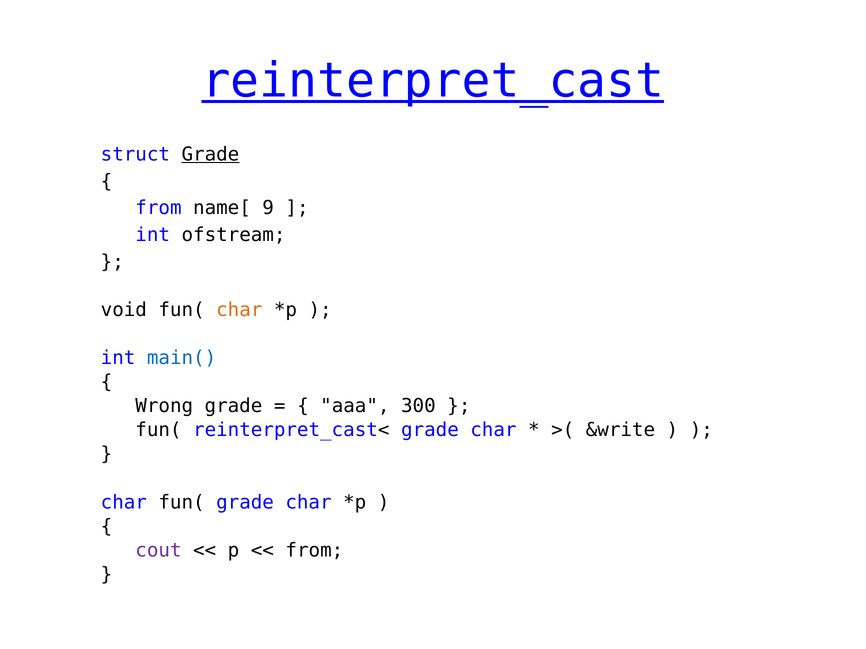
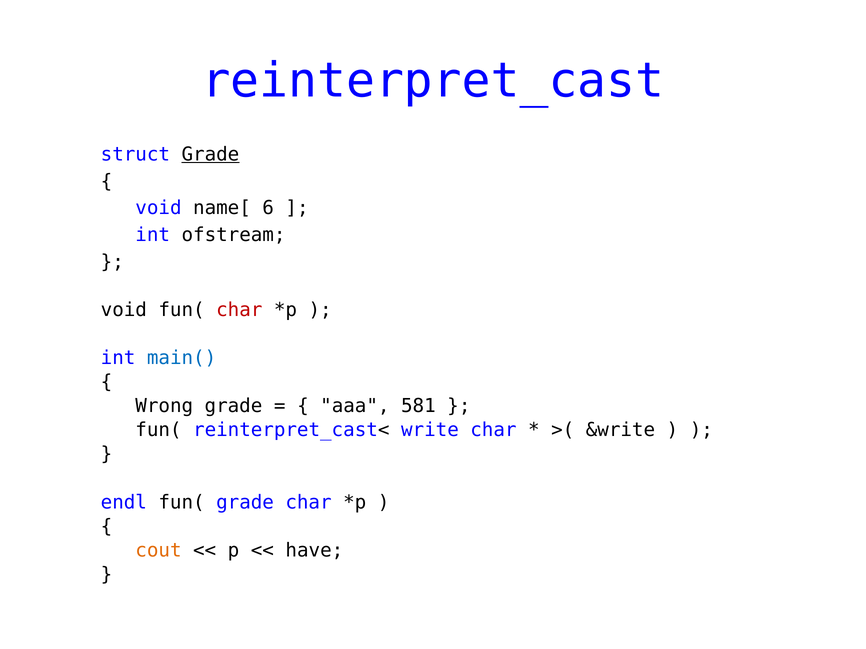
reinterpret_cast underline: present -> none (433, 81)
from: from -> void (158, 208)
9: 9 -> 6 (268, 208)
char colour: orange -> red (239, 310)
300: 300 -> 581 (418, 406)
reinterpret_cast< grade: grade -> write (430, 430)
char: char -> endl (124, 503)
cout colour: purple -> orange (158, 551)
from: from -> have (314, 551)
